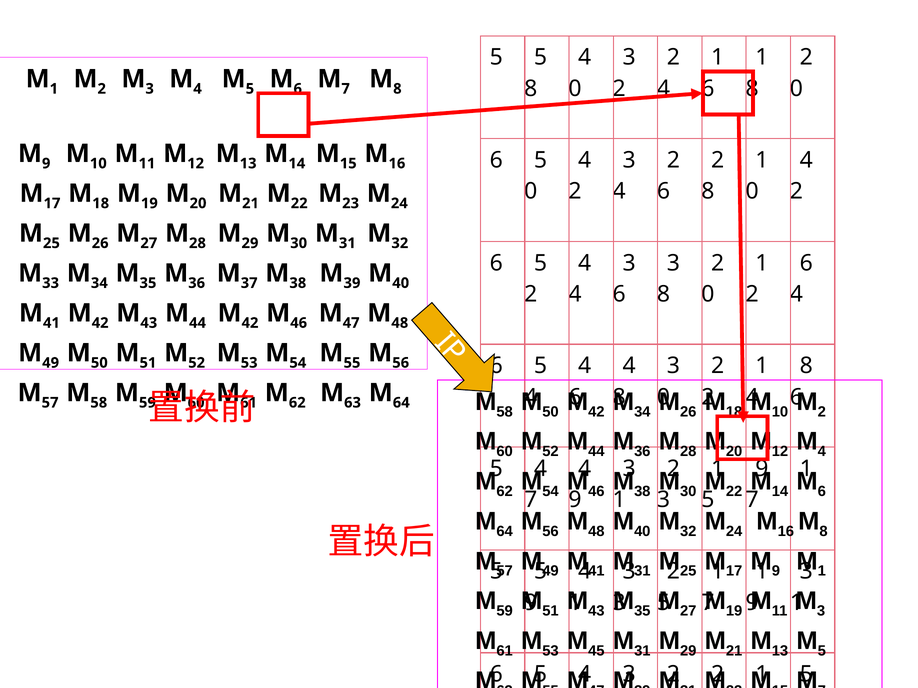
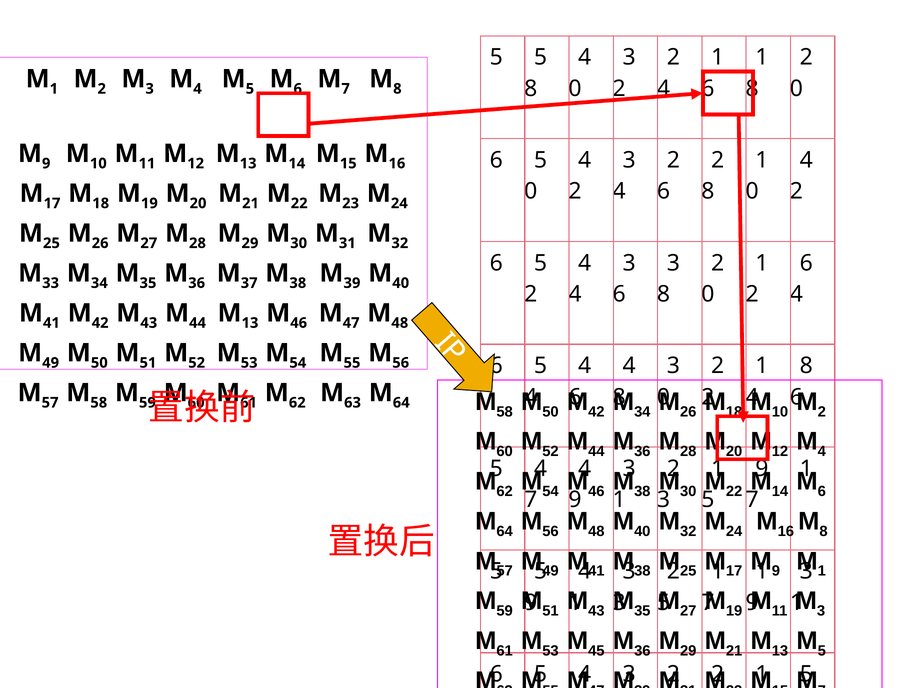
42: 42 -> 13 (250, 323)
31: 31 -> 38 (642, 572)
31: 31 -> 36 (642, 651)
